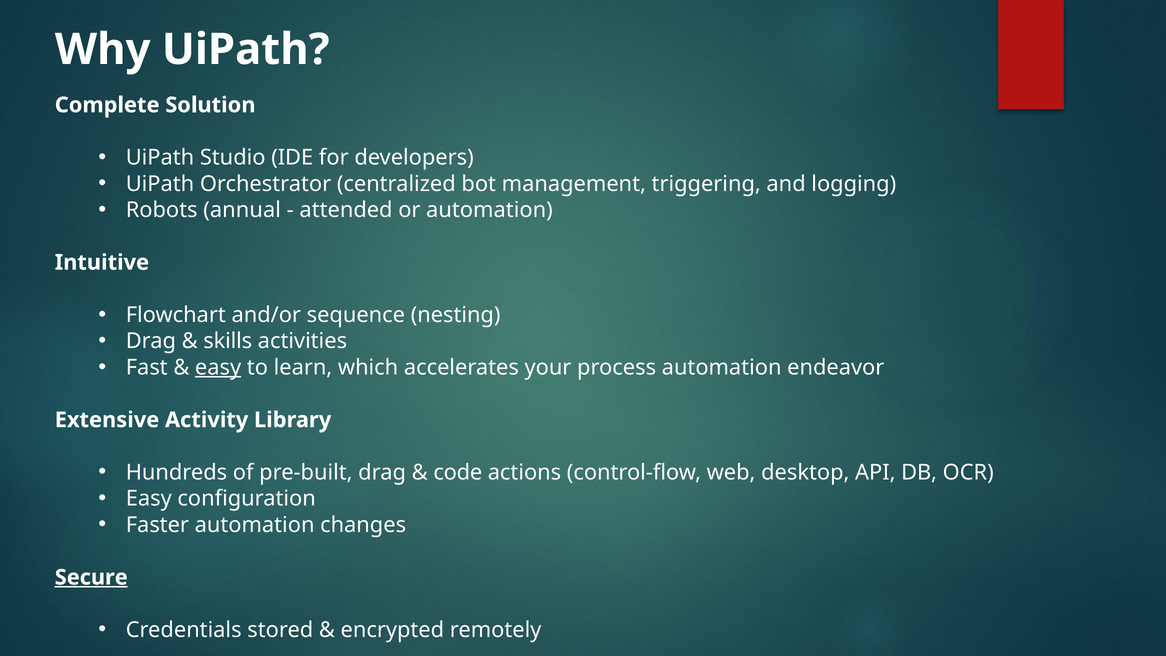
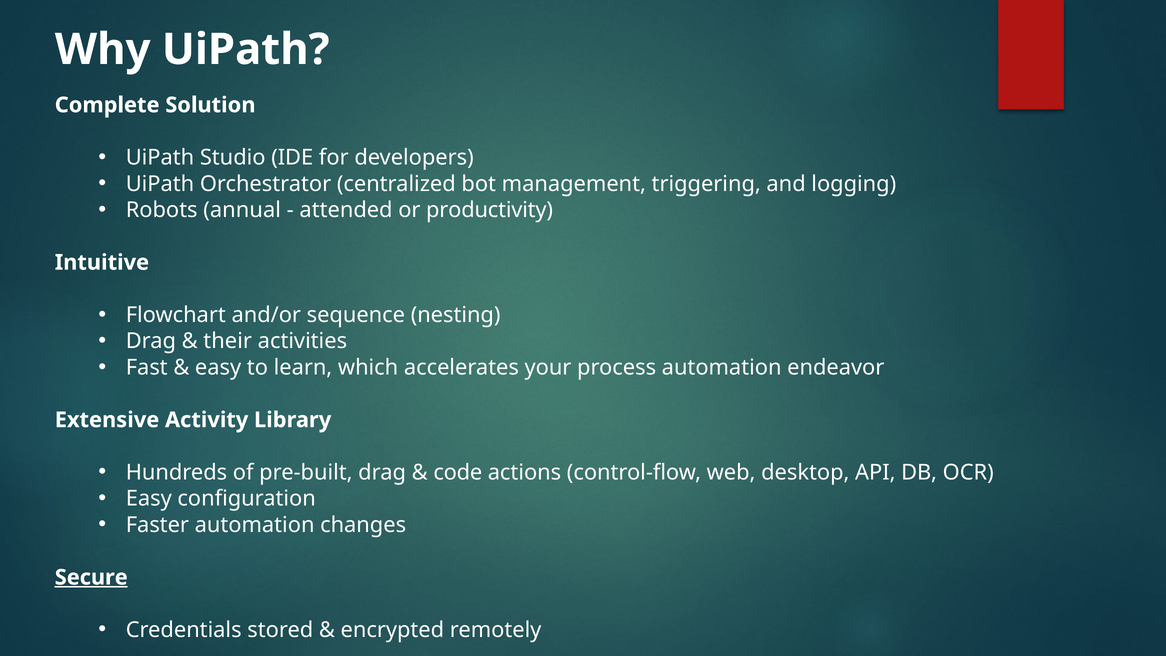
or automation: automation -> productivity (490, 210)
skills: skills -> their (228, 341)
easy underline: present -> none (218, 367)
